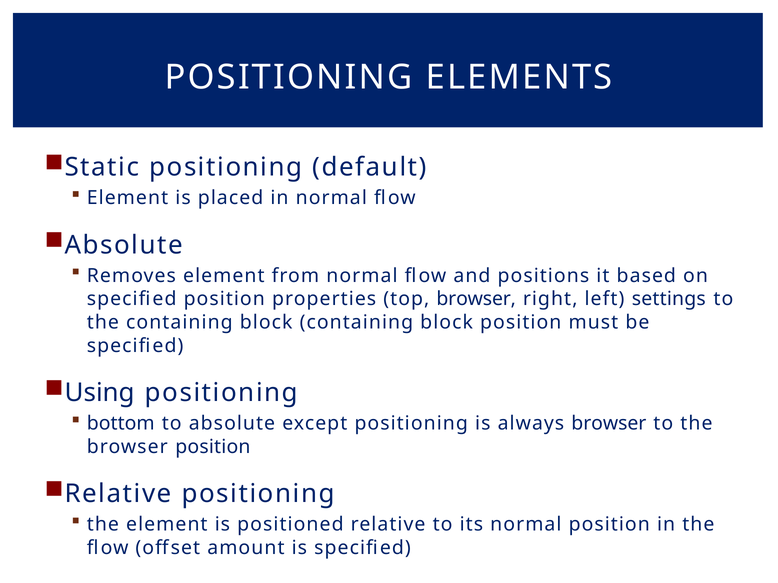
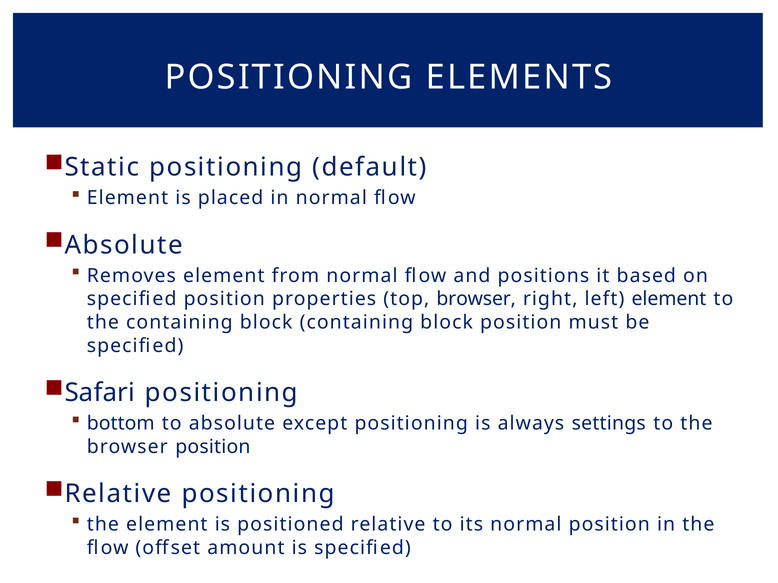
left settings: settings -> element (669, 299)
Using: Using -> Safari (100, 393)
always browser: browser -> settings (609, 424)
